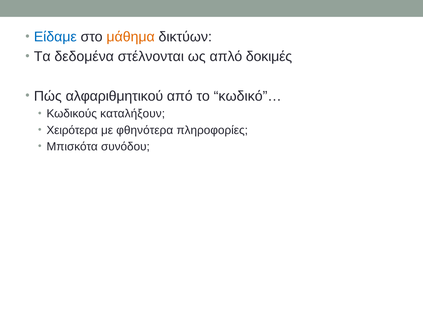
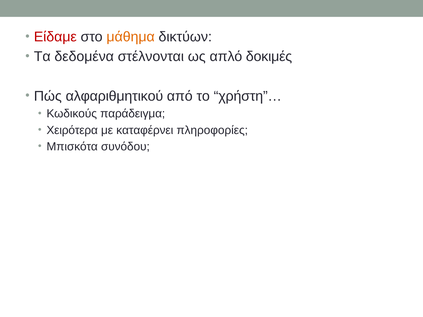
Είδαμε colour: blue -> red (55, 37)
κωδικό”…: κωδικό”… -> χρήστη”… (248, 96)
καταλήξουν: καταλήξουν -> παράδειγμα (133, 114)
φθηνότερα: φθηνότερα -> καταφέρνει (145, 130)
